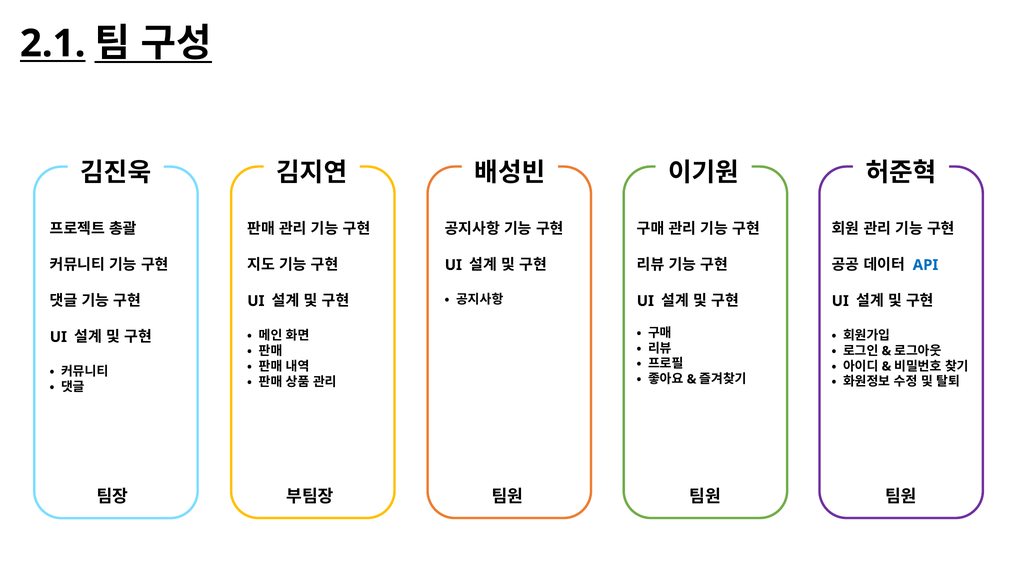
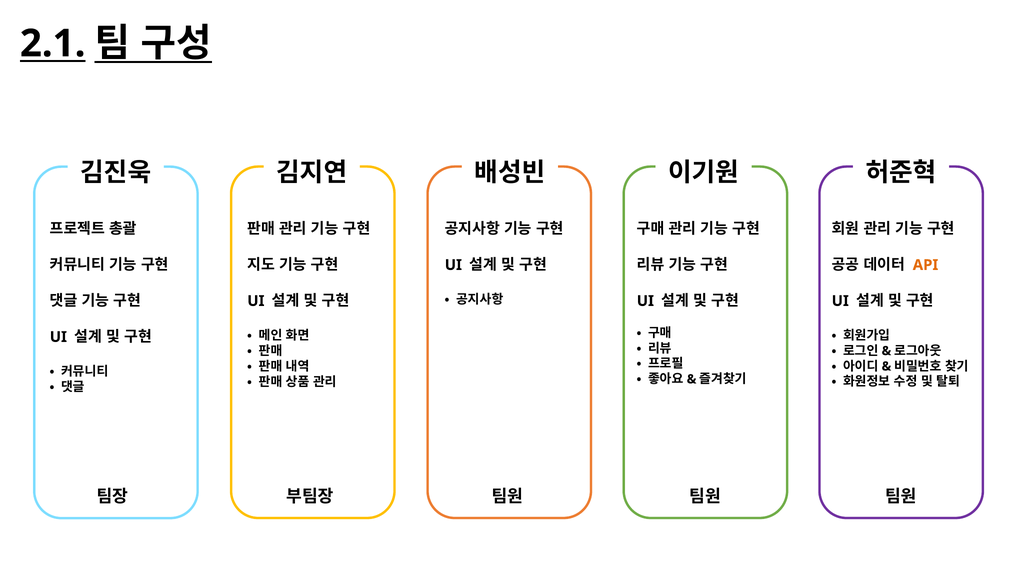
API colour: blue -> orange (925, 265)
